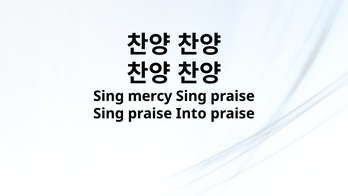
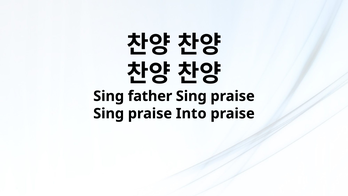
mercy: mercy -> father (150, 96)
